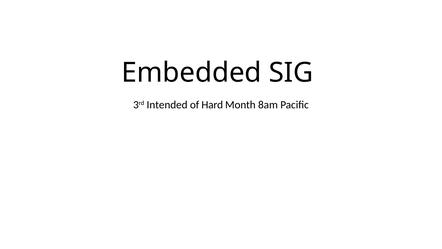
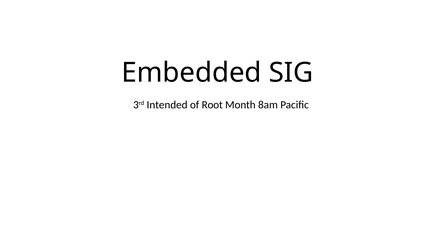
Hard: Hard -> Root (212, 105)
